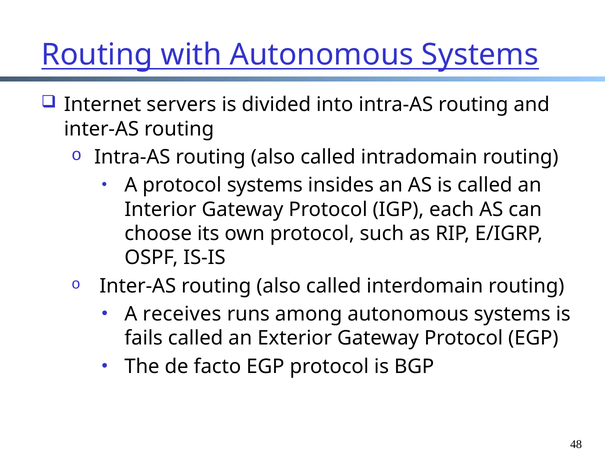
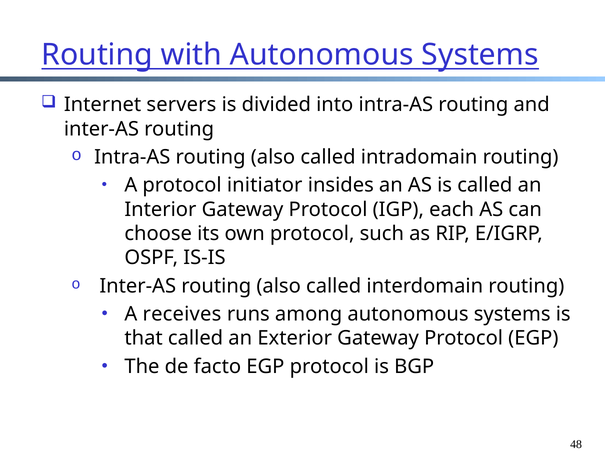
protocol systems: systems -> initiator (265, 186)
fails: fails -> that (144, 339)
